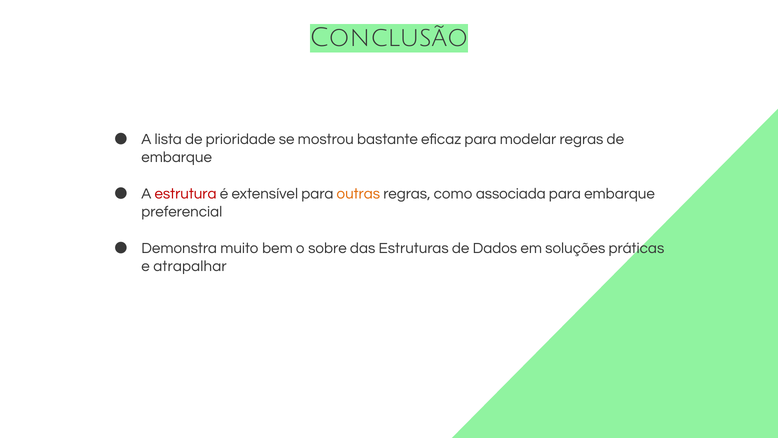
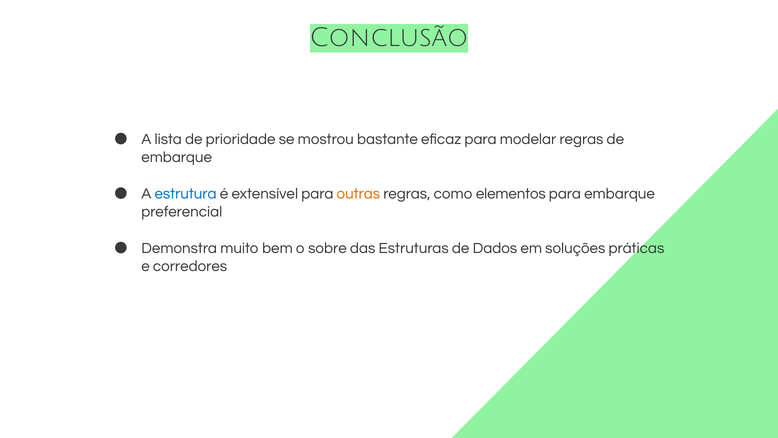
estrutura colour: red -> blue (186, 193)
associada: associada -> elementos (511, 193)
atrapalhar: atrapalhar -> corredores (190, 266)
